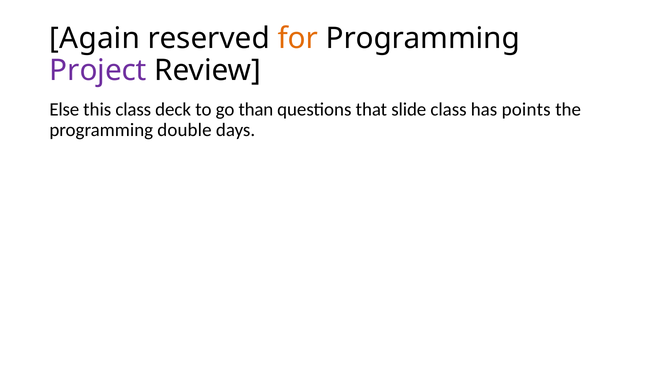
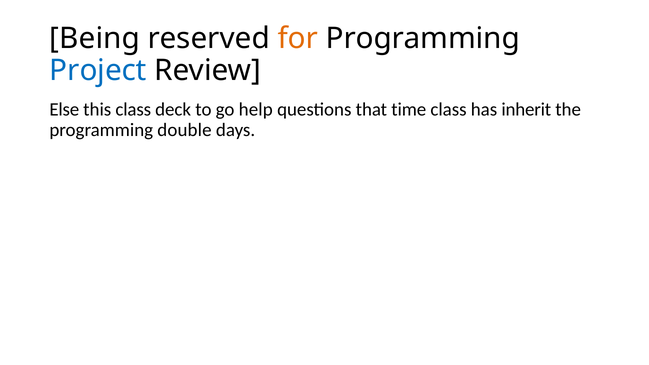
Again: Again -> Being (95, 38)
Project colour: purple -> blue (98, 71)
than: than -> help (256, 110)
slide: slide -> time (409, 110)
points: points -> inherit (526, 110)
